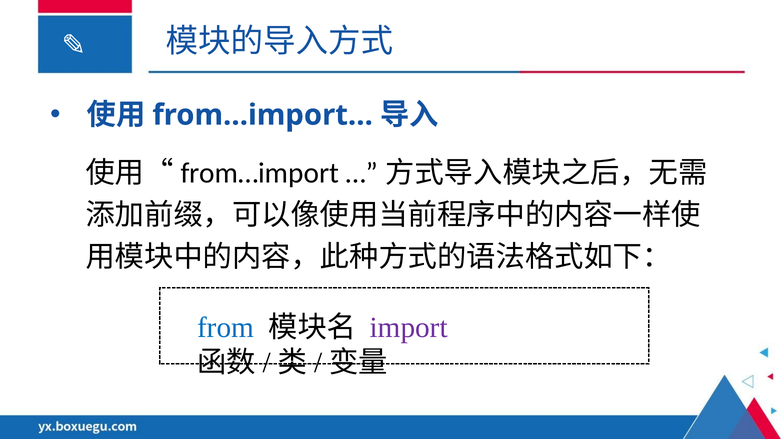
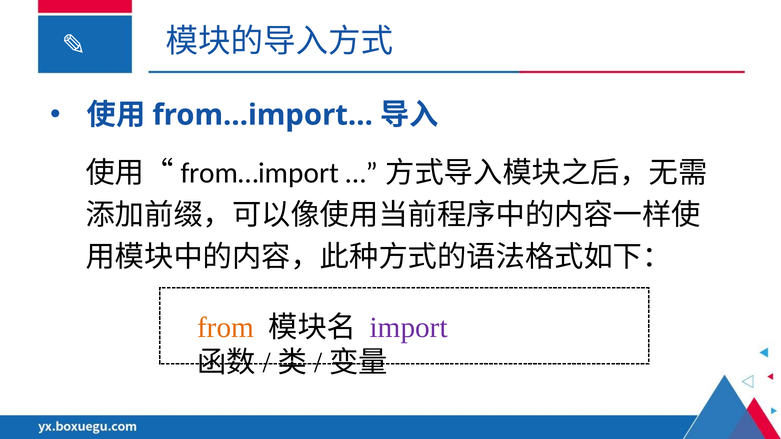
from colour: blue -> orange (225, 328)
